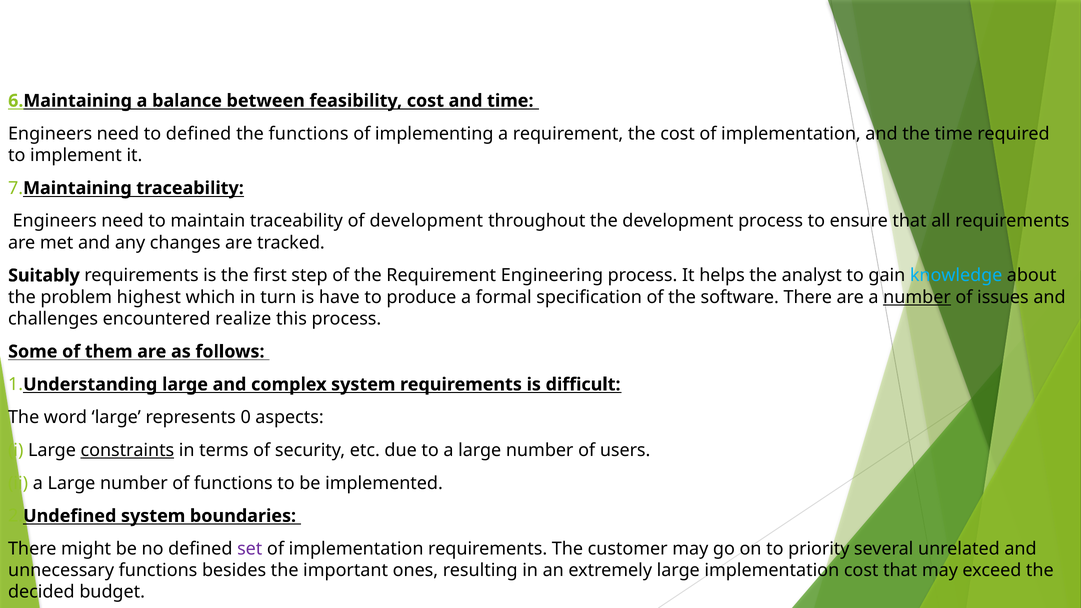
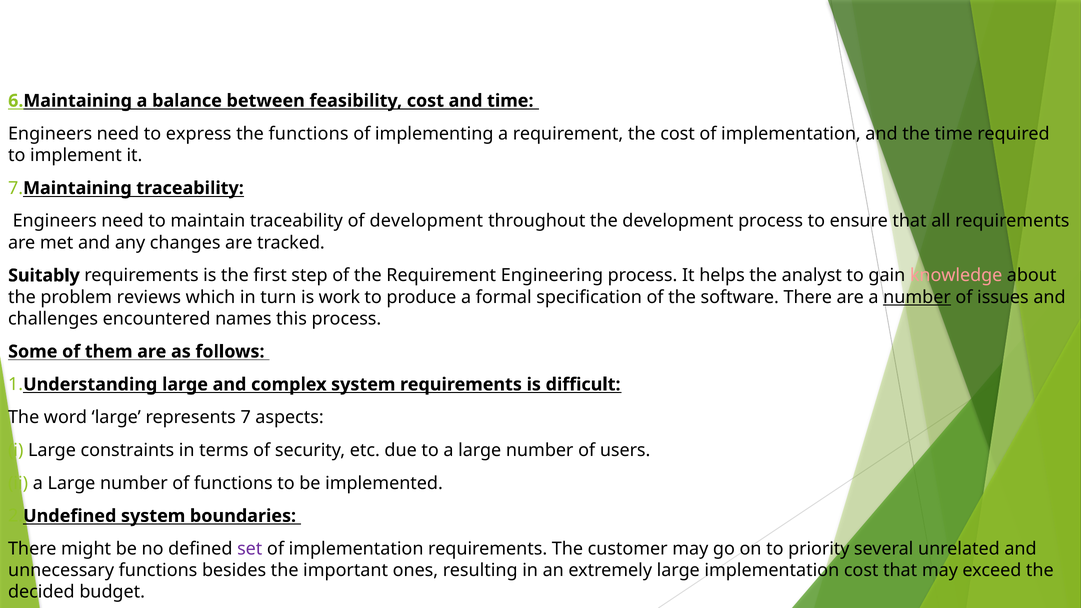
to defined: defined -> express (199, 134)
knowledge colour: light blue -> pink (956, 276)
highest: highest -> reviews (149, 297)
have: have -> work (339, 297)
realize: realize -> names (243, 319)
0: 0 -> 7 (246, 417)
constraints underline: present -> none (127, 450)
